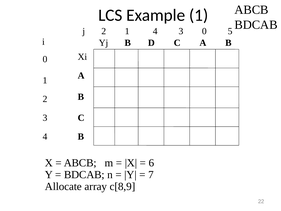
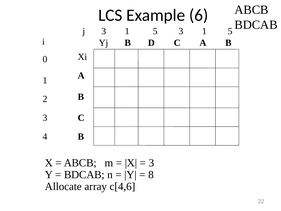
Example 1: 1 -> 6 (199, 15)
j 2: 2 -> 3 (104, 31)
4: 4 -> 5 (155, 31)
0: 0 -> 1 (204, 31)
6: 6 -> 3 (151, 163)
7: 7 -> 8 (151, 175)
c[8,9: c[8,9 -> c[4,6 (123, 186)
